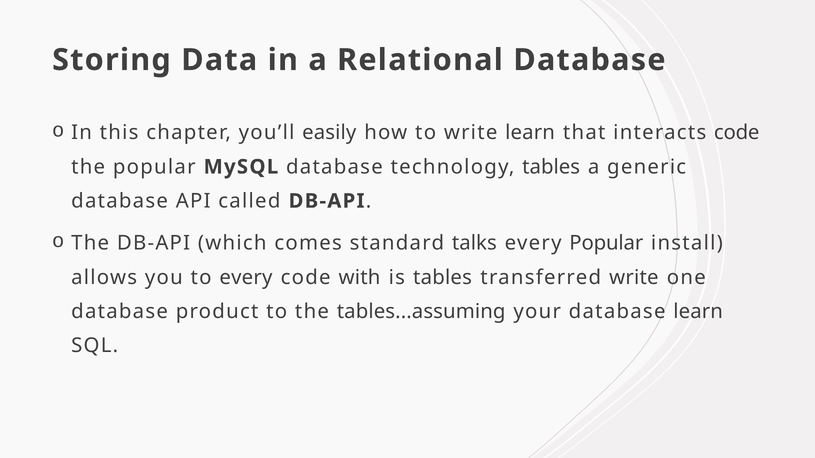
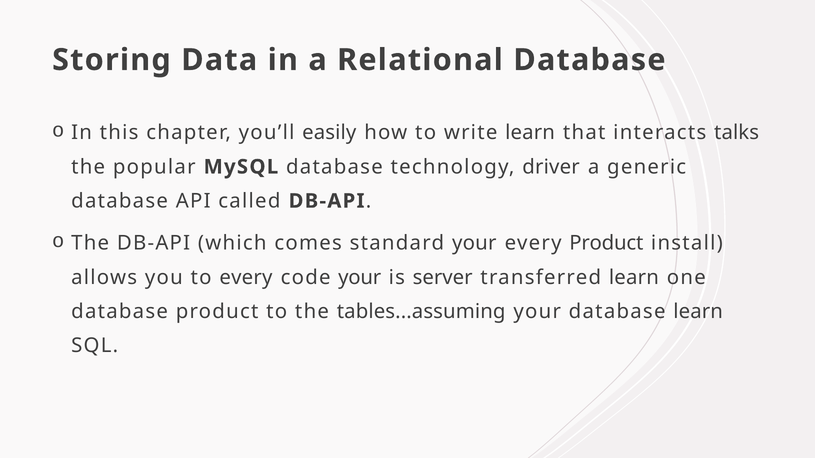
interacts code: code -> talks (737, 133)
technology tables: tables -> driver (551, 167)
standard talks: talks -> your (474, 243)
every Popular: Popular -> Product (606, 243)
code with: with -> your (360, 278)
is tables: tables -> server (443, 278)
transferred write: write -> learn (634, 278)
